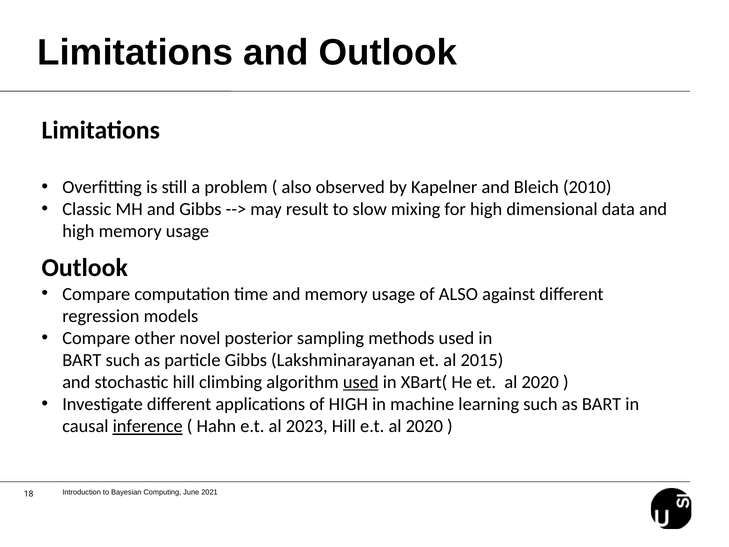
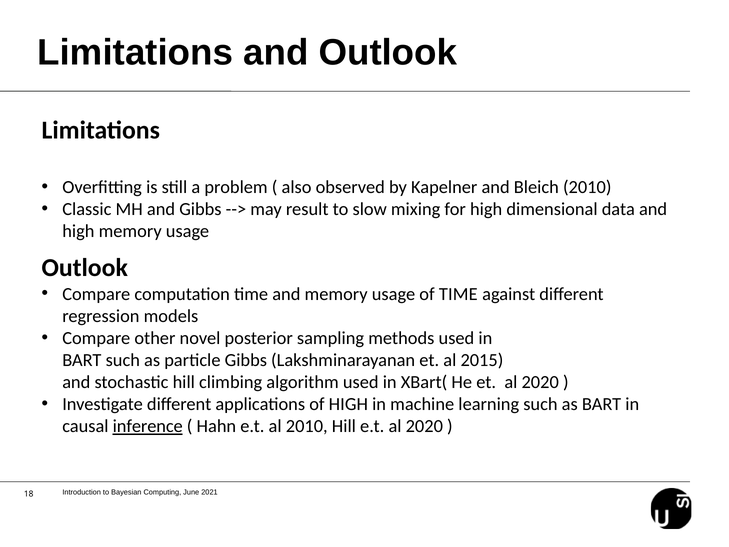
of ALSO: ALSO -> TIME (458, 294)
used underline: present -> none (361, 382)
al 2023: 2023 -> 2010 (307, 426)
